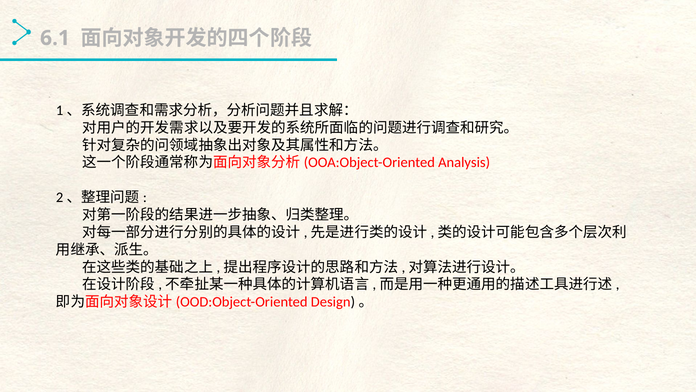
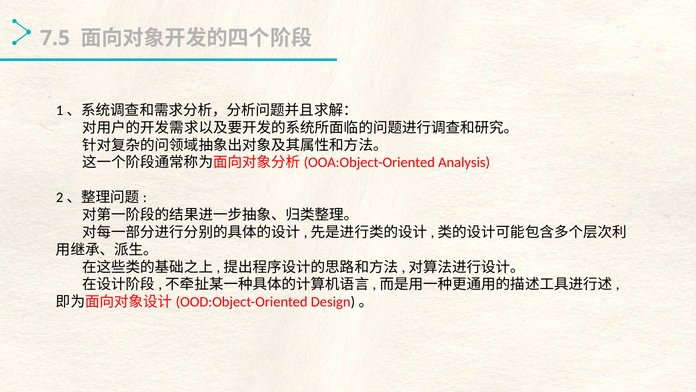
6.1: 6.1 -> 7.5 (55, 38)
